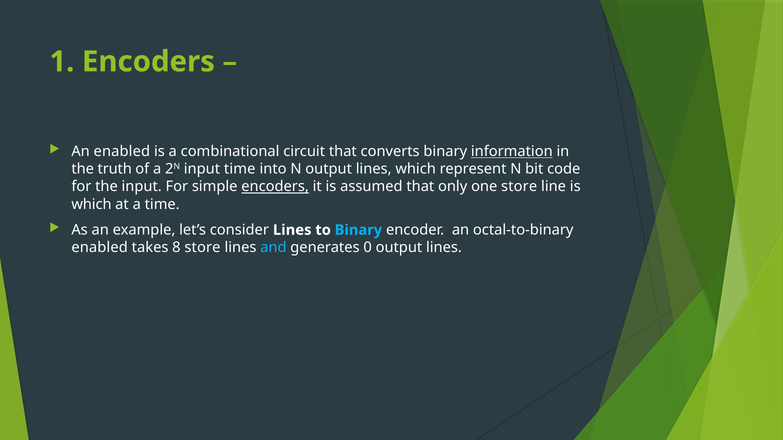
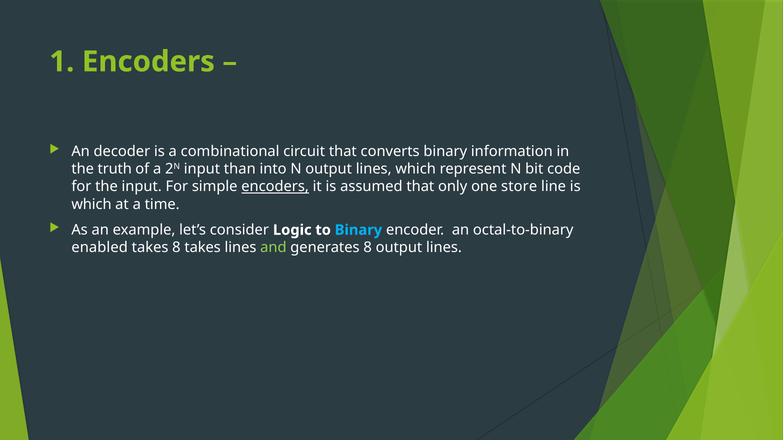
An enabled: enabled -> decoder (122, 152)
information underline: present -> none (512, 152)
input time: time -> than (240, 169)
consider Lines: Lines -> Logic (292, 230)
8 store: store -> takes (203, 248)
and colour: light blue -> light green (273, 248)
generates 0: 0 -> 8 (368, 248)
